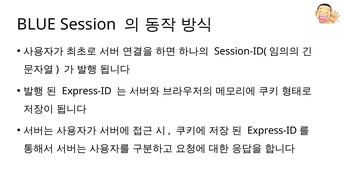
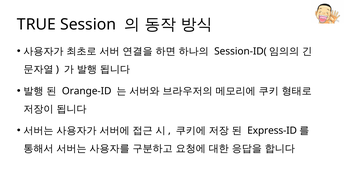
BLUE: BLUE -> TRUE (36, 25)
Express-ID: Express-ID -> Orange-ID (87, 91)
